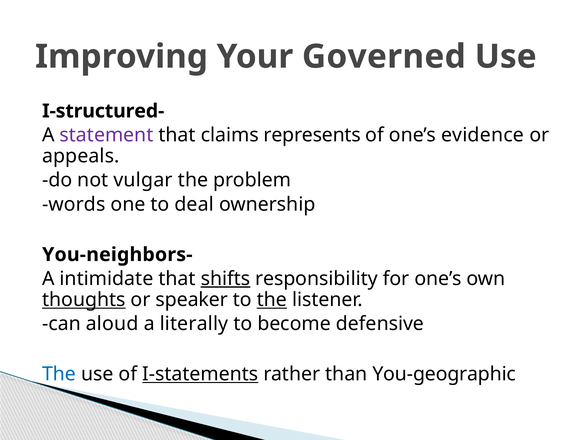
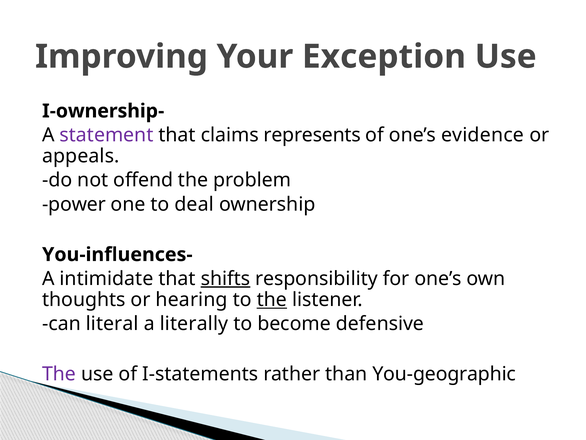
Governed: Governed -> Exception (384, 57)
I-structured-: I-structured- -> I-ownership- (103, 111)
vulgar: vulgar -> offend (143, 180)
words: words -> power (74, 204)
You-neighbors-: You-neighbors- -> You-influences- (117, 254)
thoughts underline: present -> none (84, 299)
speaker: speaker -> hearing (192, 299)
aloud: aloud -> literal (112, 323)
The colour: blue -> purple (59, 374)
I-statements underline: present -> none (200, 374)
